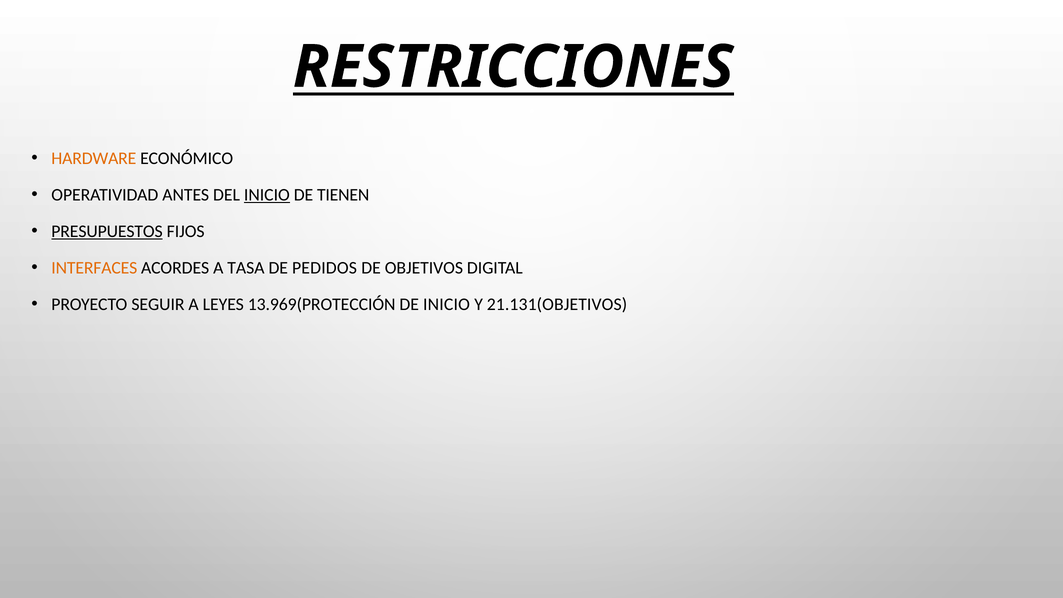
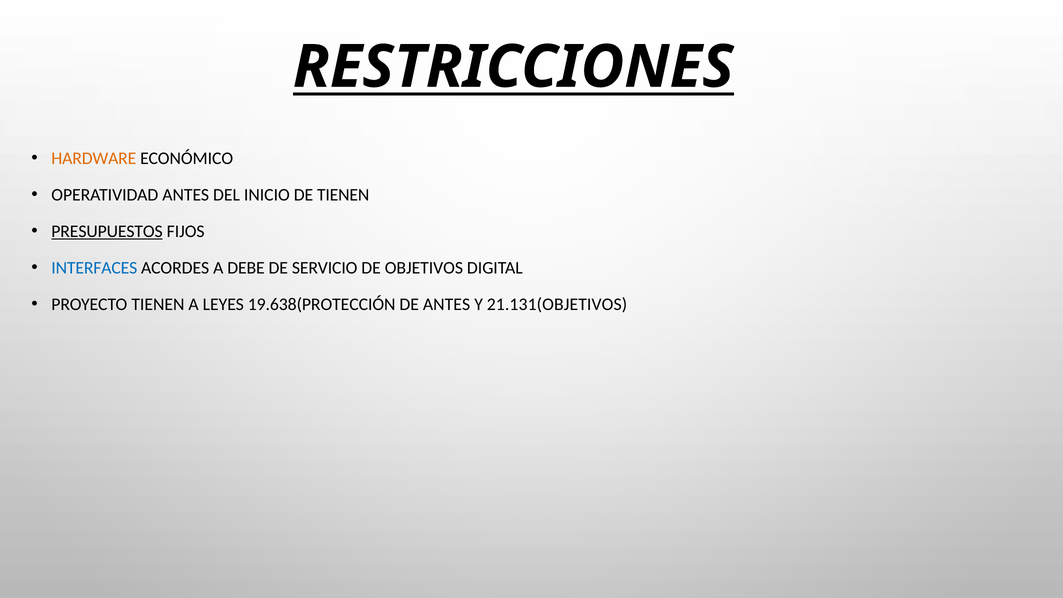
INICIO underline: present -> none (267, 195)
INTERFACES colour: orange -> blue (94, 268)
TASA: TASA -> DEBE (246, 268)
PEDIDOS: PEDIDOS -> SERVICIO (325, 268)
PROYECTO SEGUIR: SEGUIR -> TIENEN (158, 304)
13.969(PROTECCIÓN: 13.969(PROTECCIÓN -> 19.638(PROTECCIÓN (322, 304)
DE INICIO: INICIO -> ANTES (447, 304)
